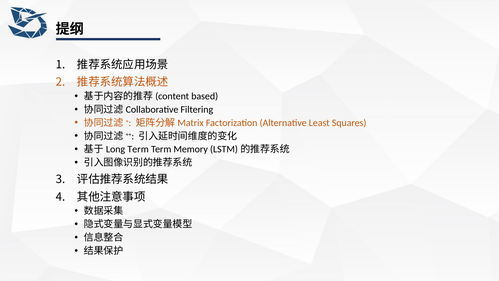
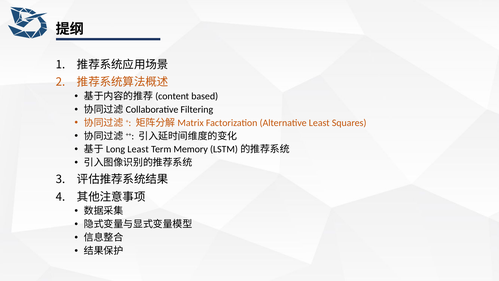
Term: Term -> Least (138, 149)
